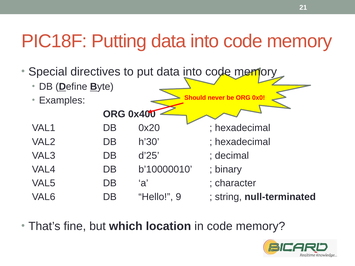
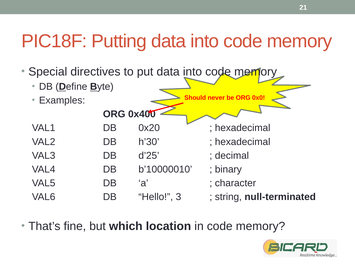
9: 9 -> 3 (178, 197)
